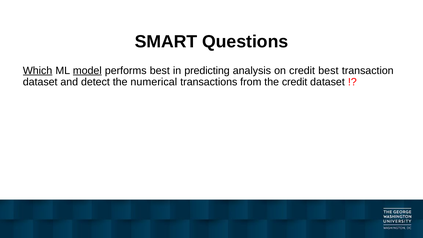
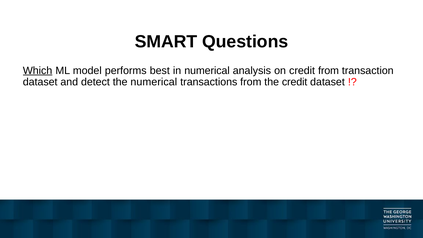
model underline: present -> none (87, 71)
in predicting: predicting -> numerical (207, 71)
credit best: best -> from (329, 71)
